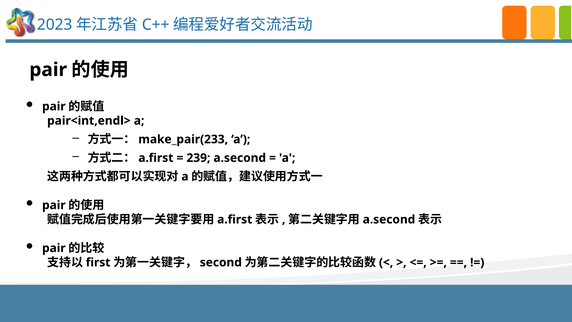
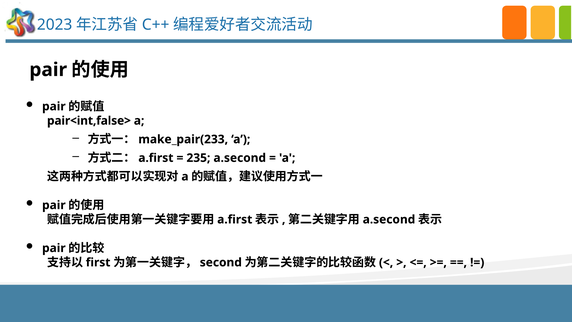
pair<int,endl>: pair<int,endl> -> pair<int,false> (89, 121)
239: 239 -> 235 (198, 158)
